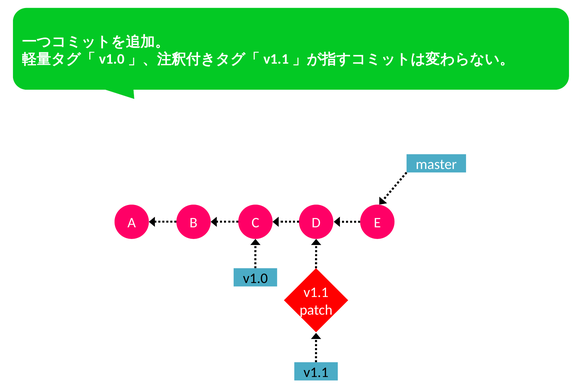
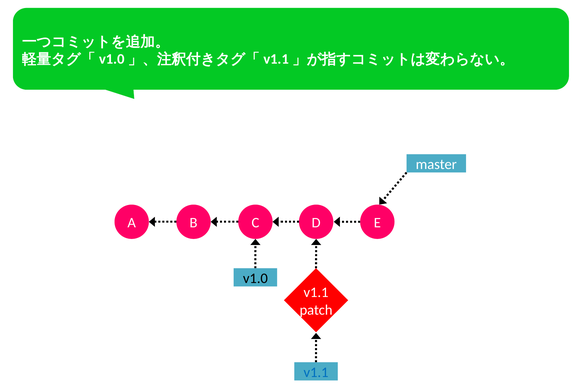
v1.1 colour: black -> blue (316, 373)
